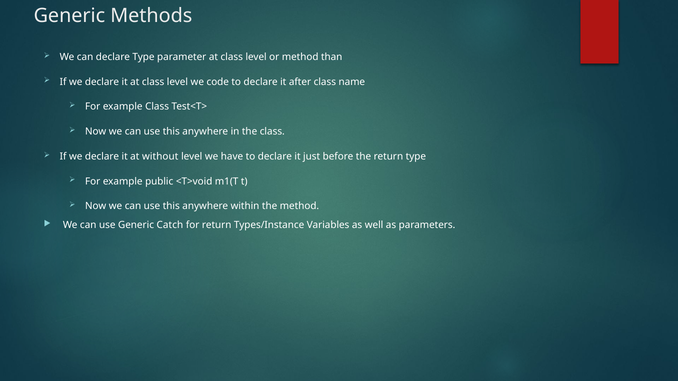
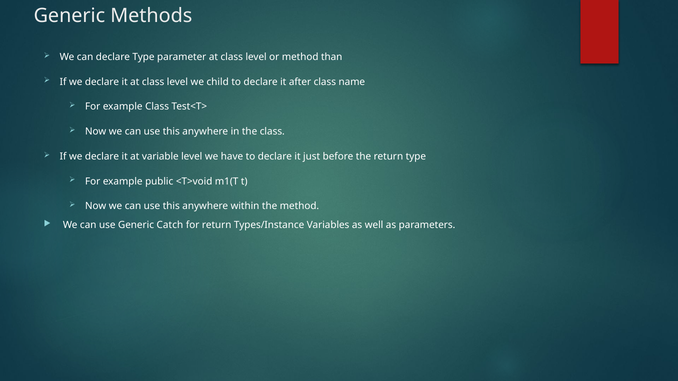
code: code -> child (218, 82)
without: without -> variable (160, 157)
